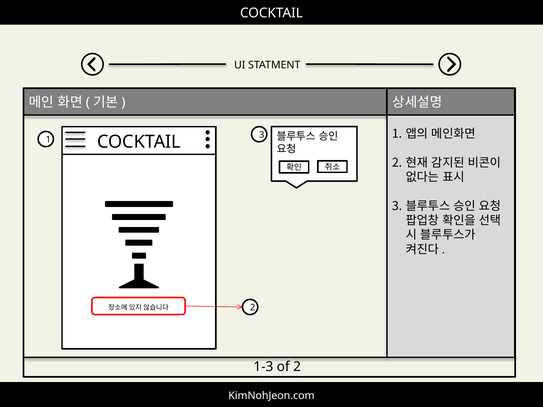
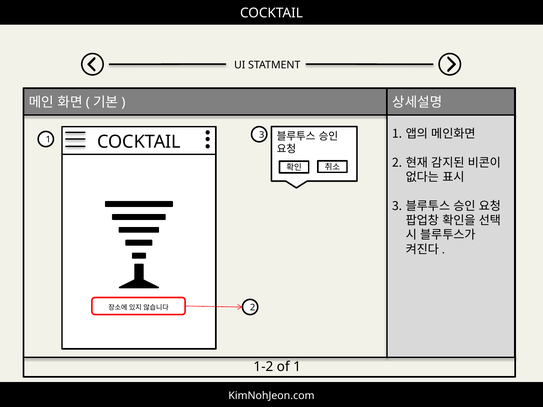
1-3: 1-3 -> 1-2 (263, 367)
of 2: 2 -> 1 (297, 367)
